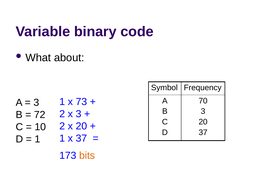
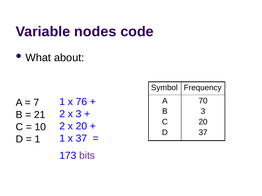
binary: binary -> nodes (95, 32)
73: 73 -> 76 (81, 102)
3: 3 -> 7 (36, 103)
72: 72 -> 21 (40, 115)
bits colour: orange -> purple (87, 156)
